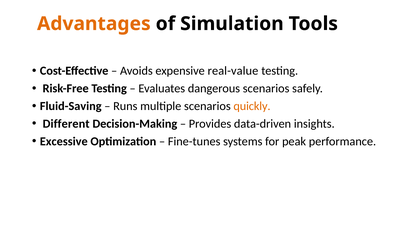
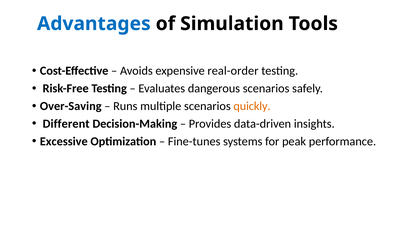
Advantages colour: orange -> blue (94, 24)
real-value: real-value -> real-order (233, 71)
Fluid-Saving: Fluid-Saving -> Over-Saving (71, 106)
